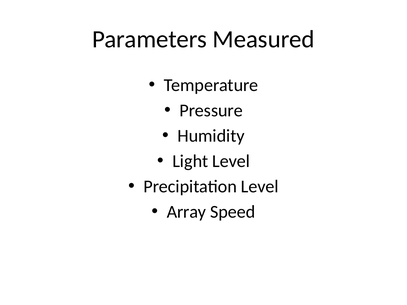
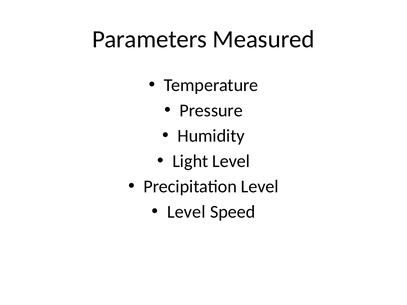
Array: Array -> Level (186, 212)
